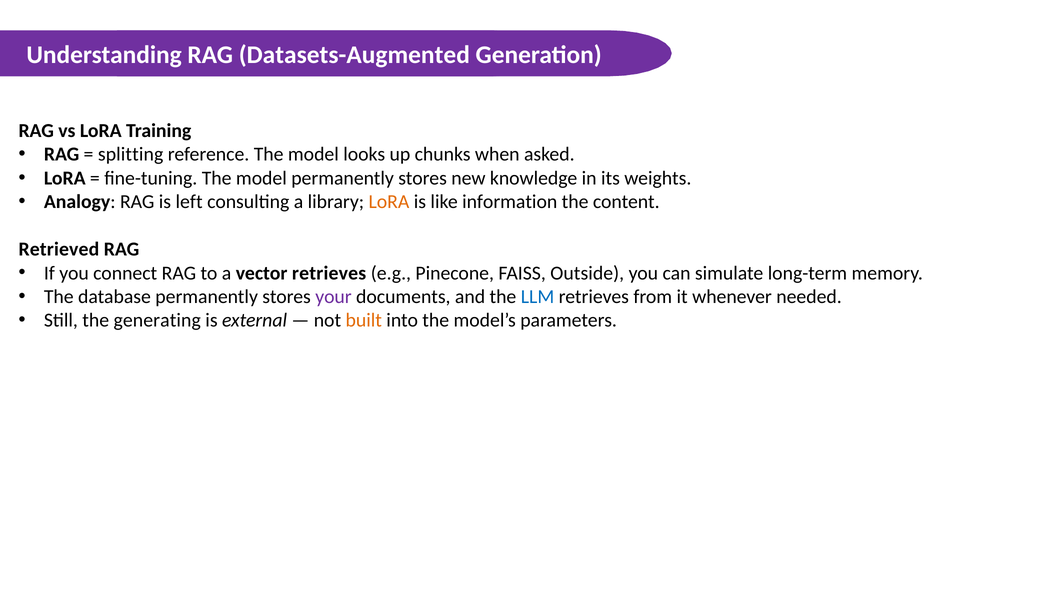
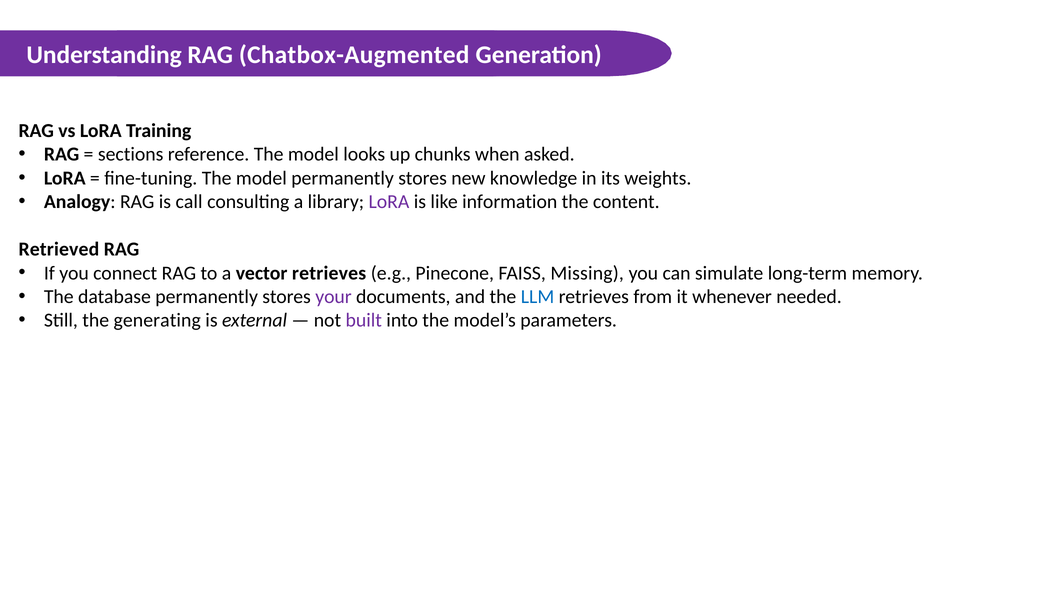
Datasets-Augmented: Datasets-Augmented -> Chatbox-Augmented (354, 55)
splitting: splitting -> sections (131, 154)
left: left -> call (189, 202)
LoRA colour: orange -> purple (389, 202)
Outside: Outside -> Missing (587, 273)
built colour: orange -> purple (364, 320)
